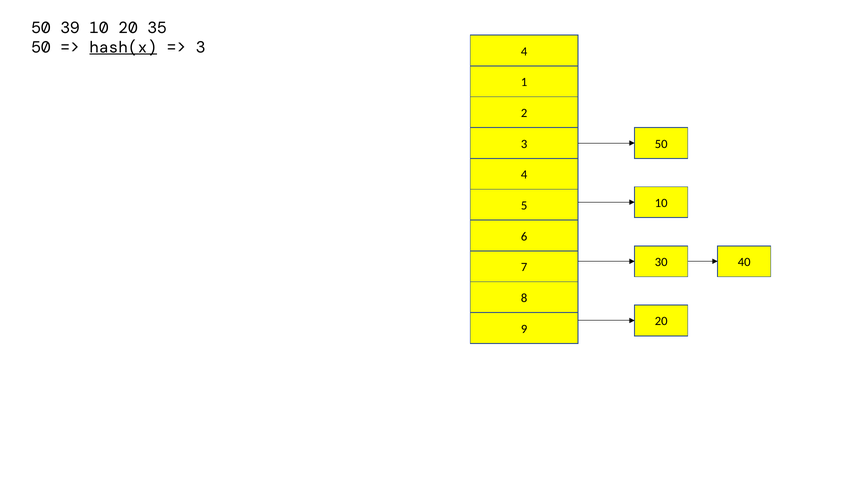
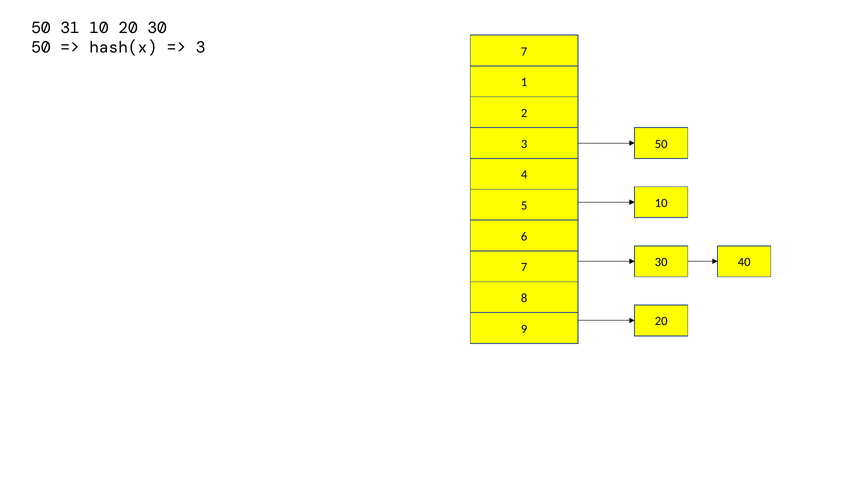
39: 39 -> 31 (70, 28)
20 35: 35 -> 30 (157, 28)
hash(x underline: present -> none (123, 47)
4: 4 -> 7 (524, 51)
